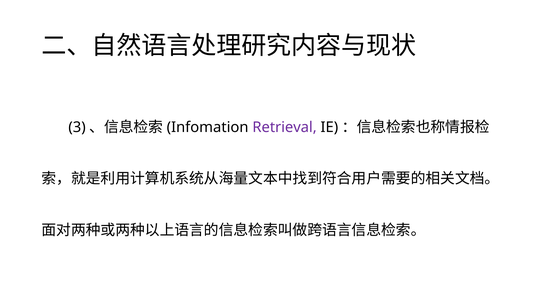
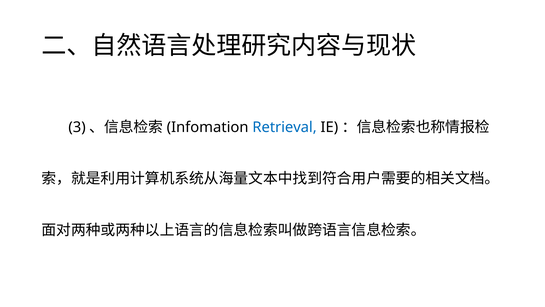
Retrieval colour: purple -> blue (285, 127)
